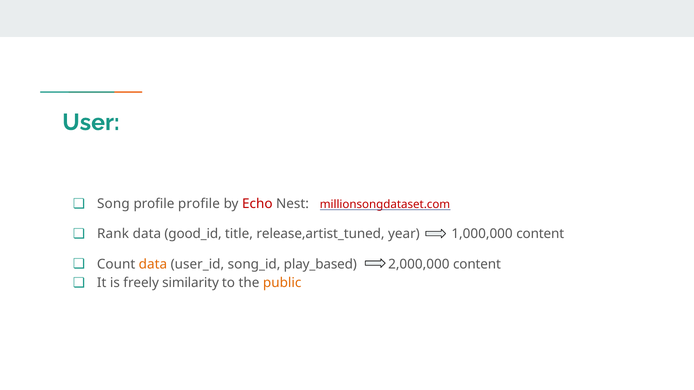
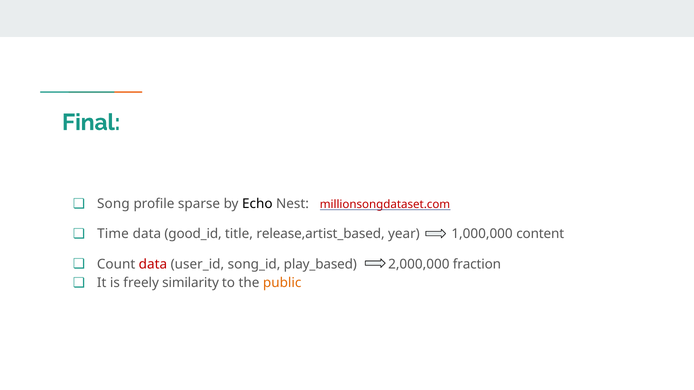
User: User -> Final (91, 123)
profile profile: profile -> sparse (199, 204)
Echo colour: red -> black (257, 204)
Rank: Rank -> Time (113, 234)
release,artist_tuned: release,artist_tuned -> release,artist_based (321, 234)
data colour: orange -> red (153, 264)
2,000,000 content: content -> fraction (477, 264)
